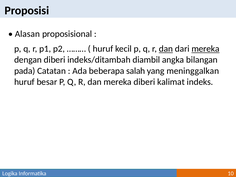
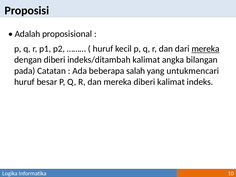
Alasan: Alasan -> Adalah (27, 34)
dan underline: present -> none (166, 49)
indeks/ditambah diambil: diambil -> kalimat (146, 60)
meninggalkan: meninggalkan -> untukmencari (193, 71)
